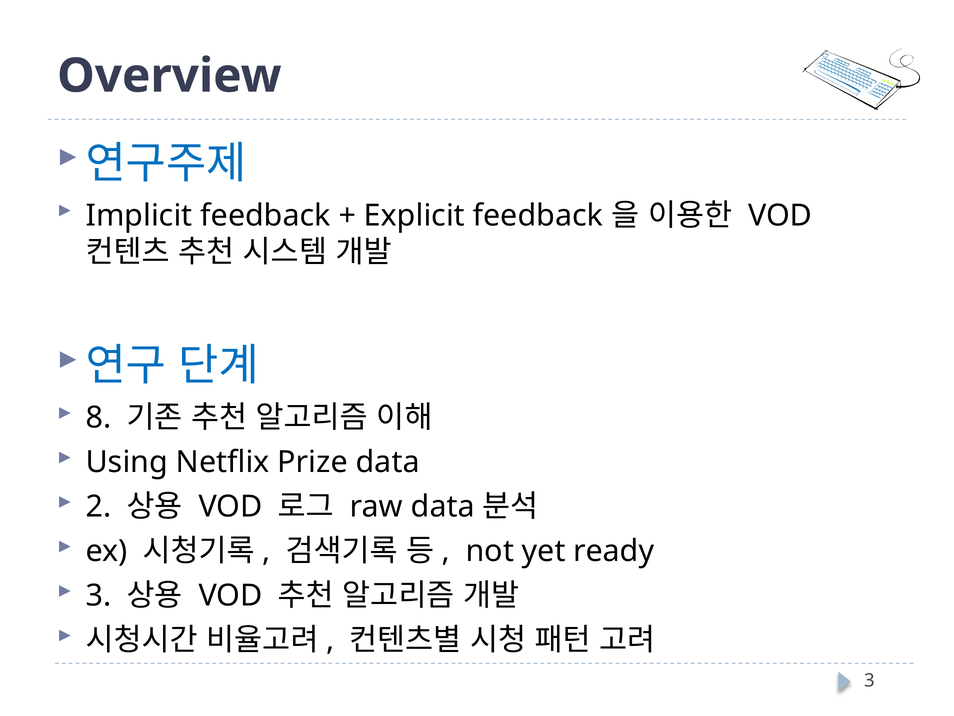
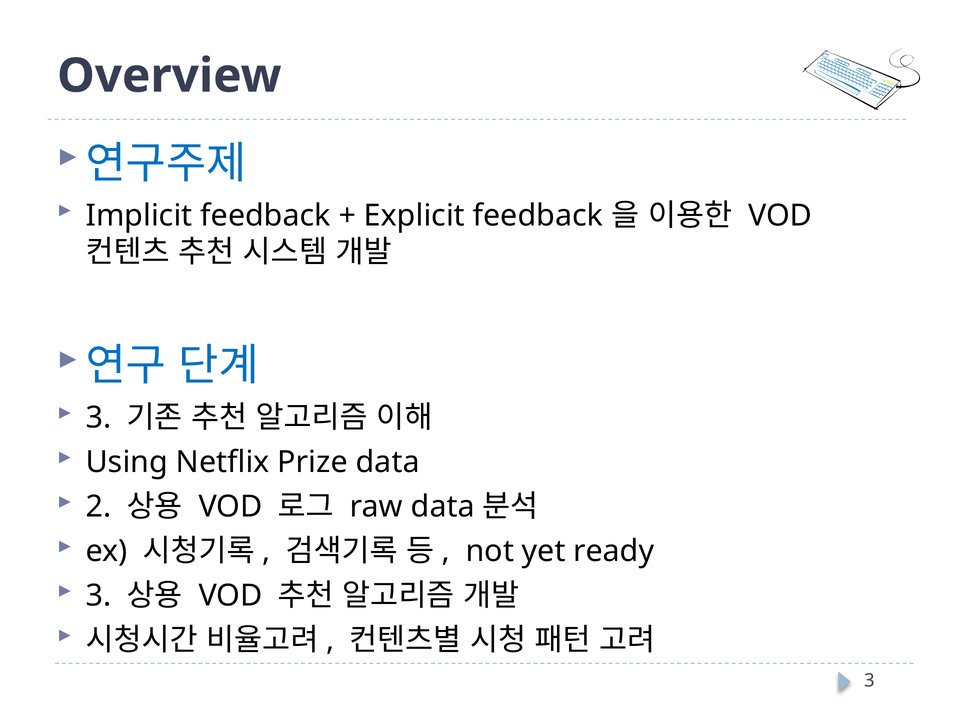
8: 8 -> 3 (98, 417)
